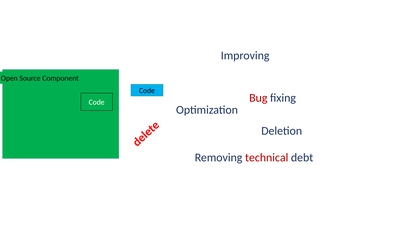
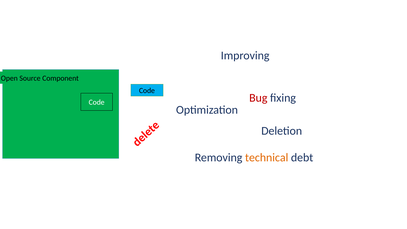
technical colour: red -> orange (267, 157)
